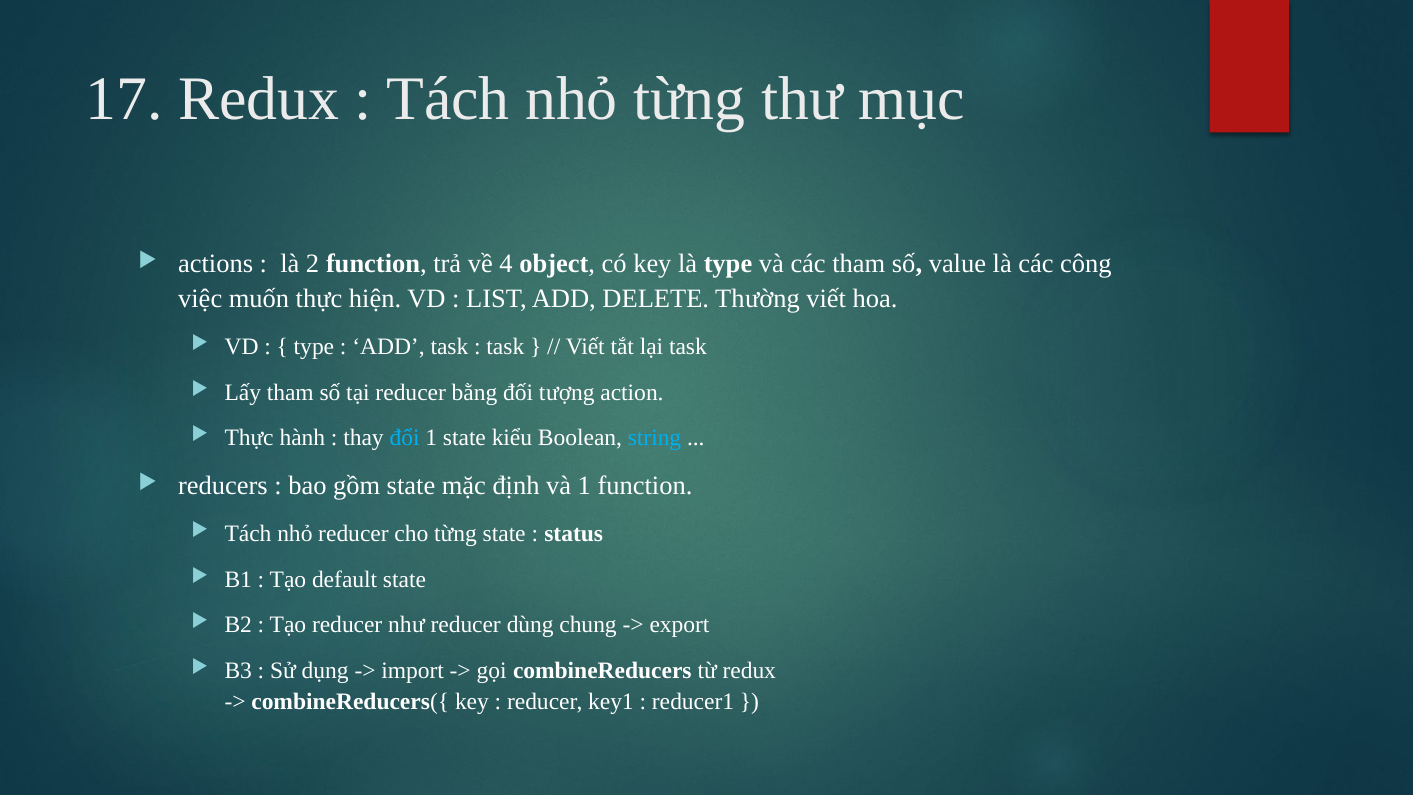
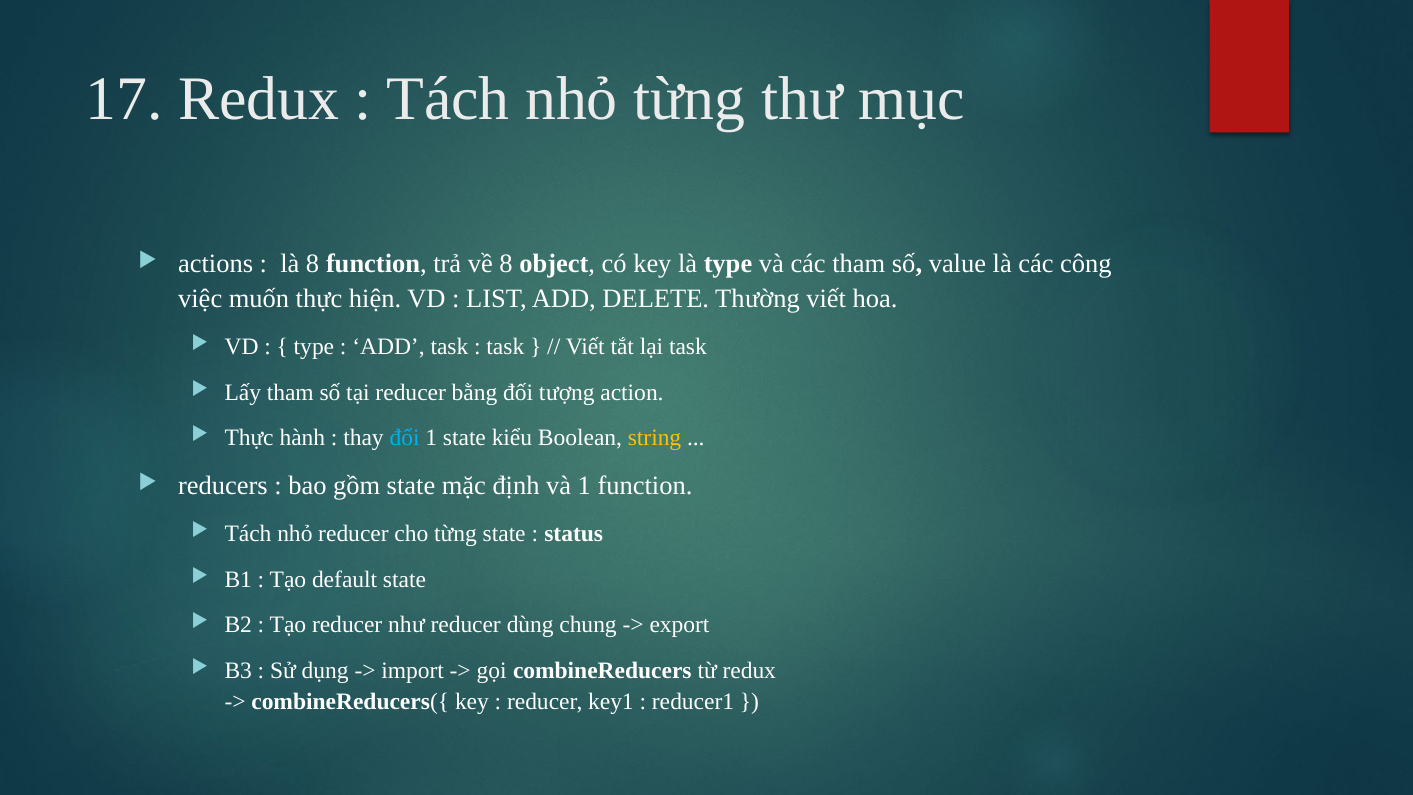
là 2: 2 -> 8 (313, 264)
về 4: 4 -> 8 (506, 264)
string colour: light blue -> yellow (655, 438)
